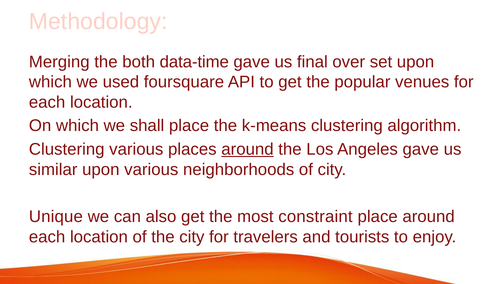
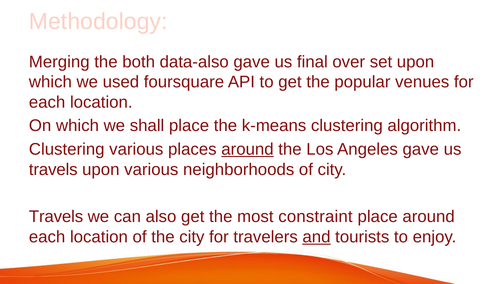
data-time: data-time -> data-also (194, 62)
similar: similar -> travels (53, 169)
Unique: Unique -> Travels (56, 216)
and underline: none -> present (316, 236)
